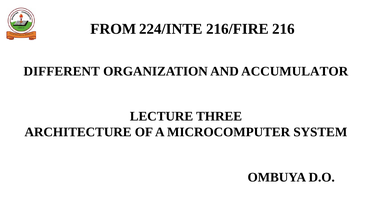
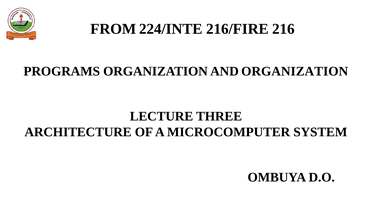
DIFFERENT: DIFFERENT -> PROGRAMS (62, 71)
AND ACCUMULATOR: ACCUMULATOR -> ORGANIZATION (295, 71)
